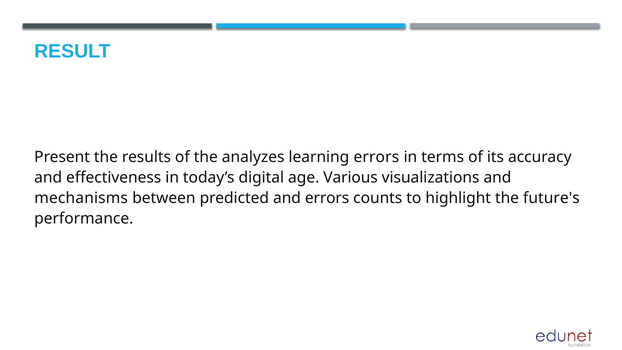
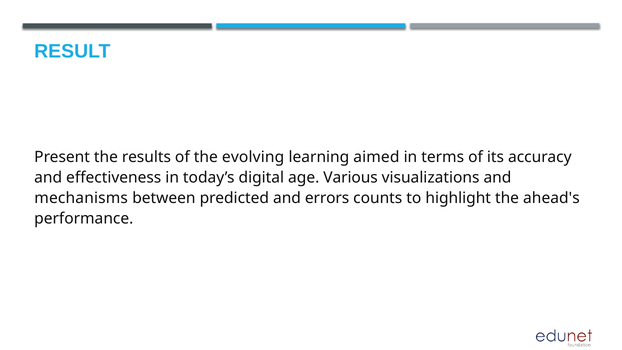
analyzes: analyzes -> evolving (253, 157)
learning errors: errors -> aimed (376, 157)
future's: future's -> ahead's (551, 198)
